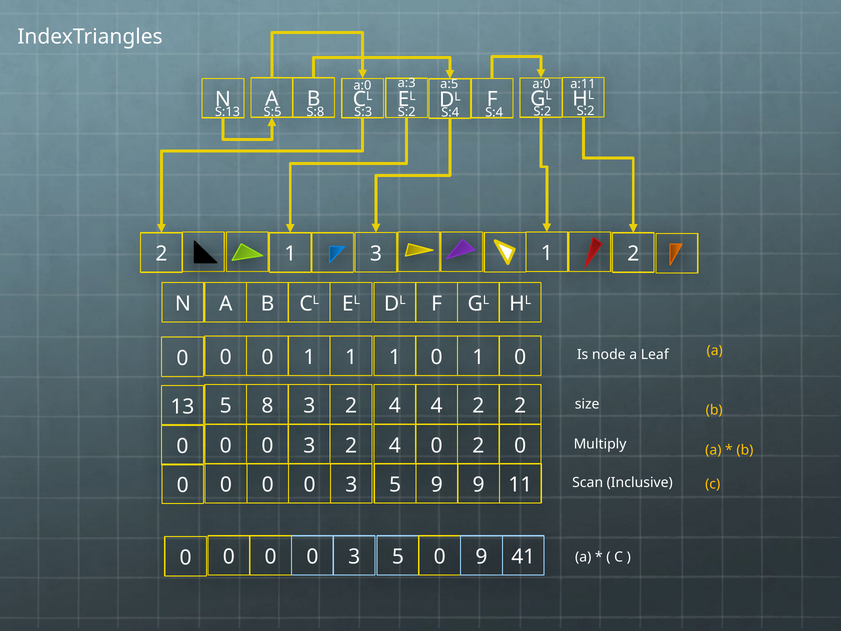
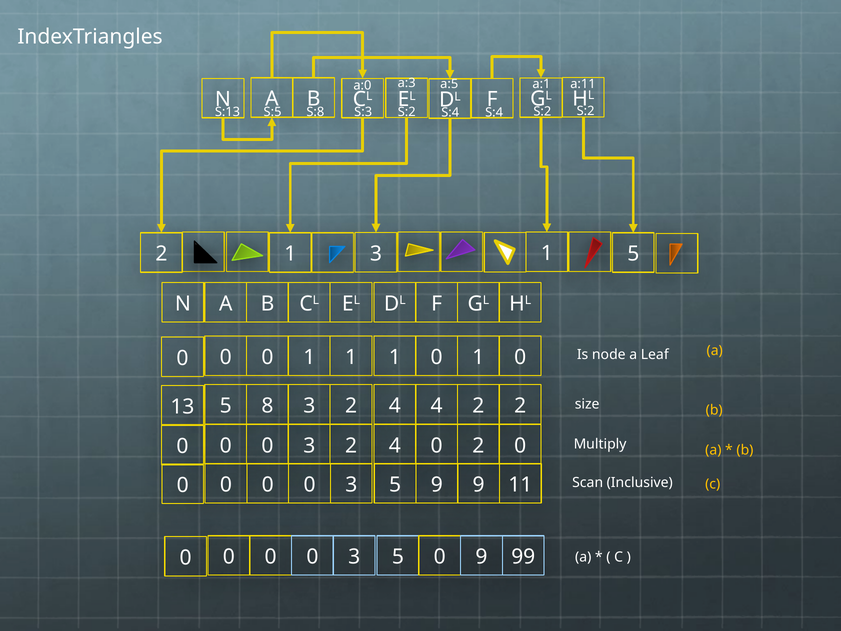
a:5 a:0: a:0 -> a:1 (541, 84)
2: 2 -> 5 (633, 254)
41: 41 -> 99 (523, 557)
